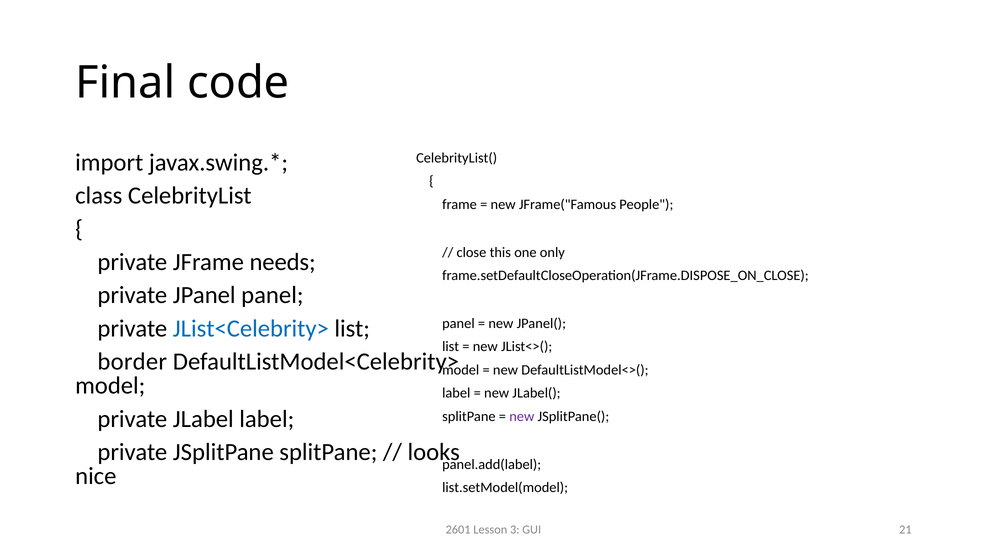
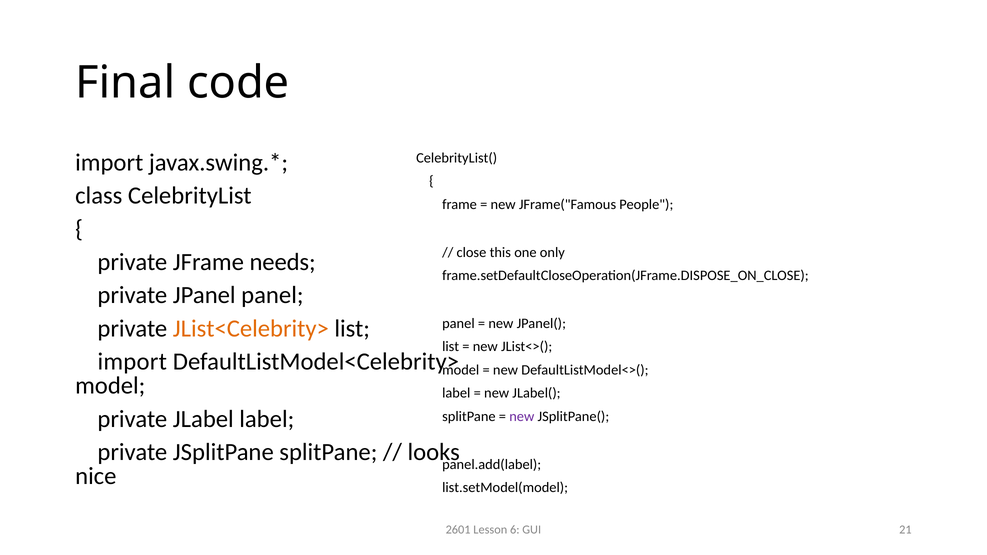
JList<Celebrity> colour: blue -> orange (251, 329)
border: border -> import (132, 362)
3: 3 -> 6 (515, 530)
